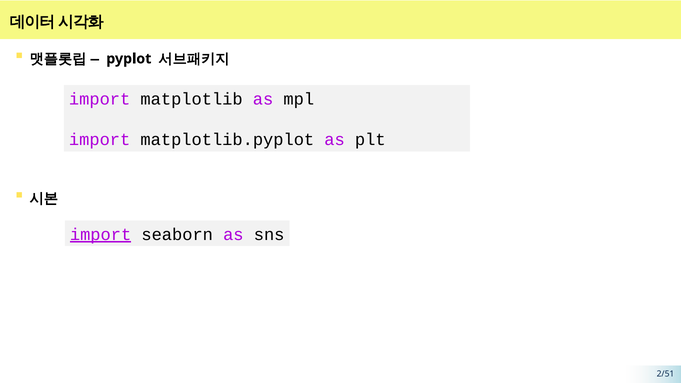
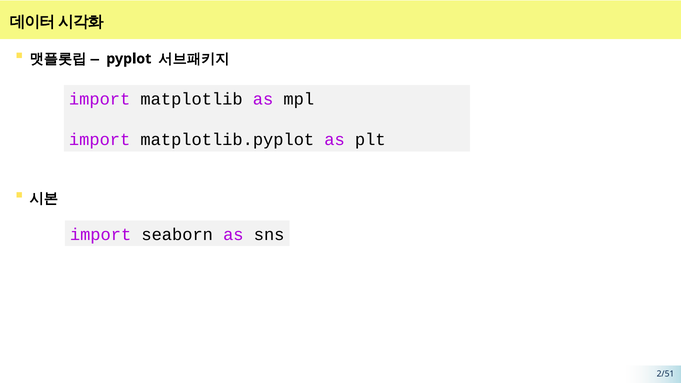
import underline: present -> none (101, 234)
